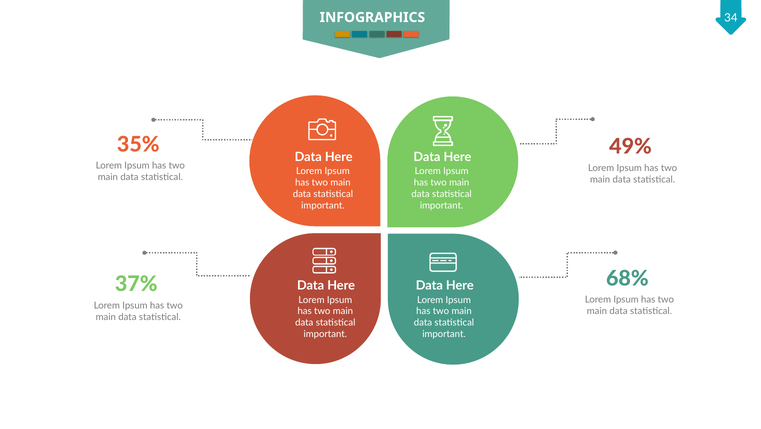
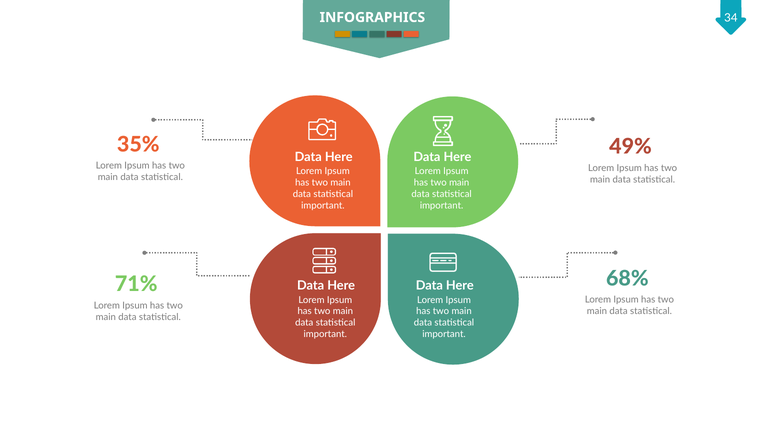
37%: 37% -> 71% (136, 284)
